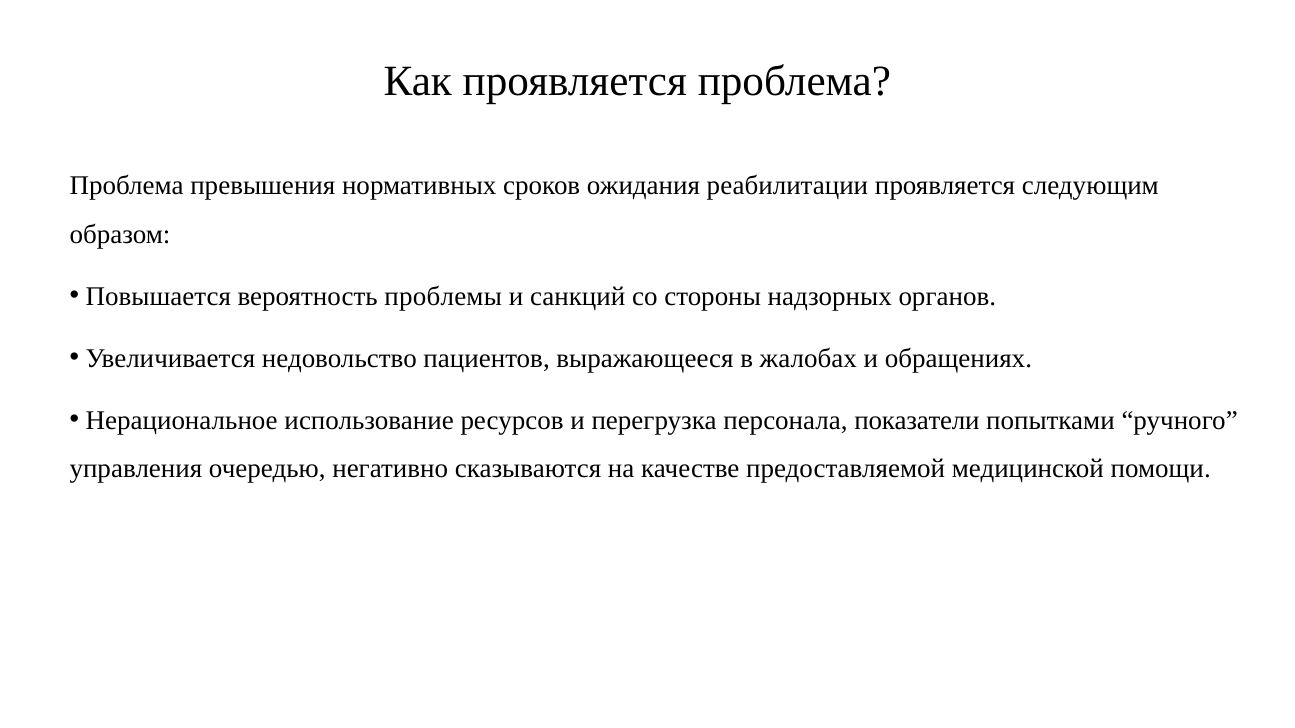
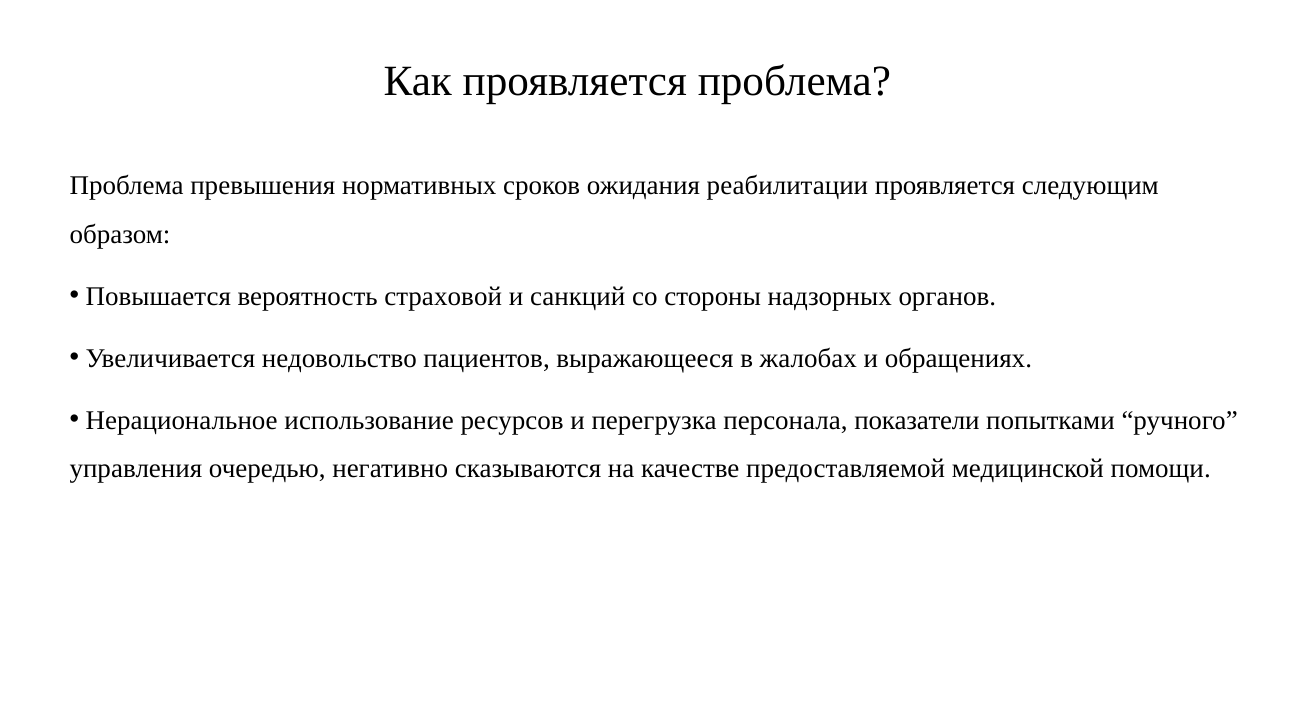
проблемы: проблемы -> страховой (443, 296)
